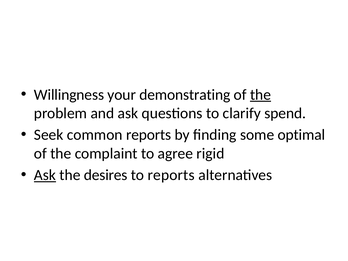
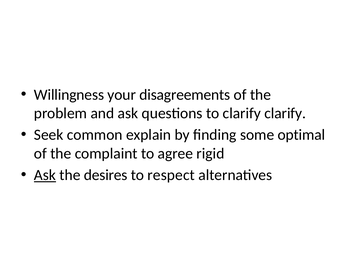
demonstrating: demonstrating -> disagreements (185, 95)
the underline: present -> none (261, 95)
clarify spend: spend -> clarify (285, 113)
common reports: reports -> explain (149, 135)
to reports: reports -> respect (171, 175)
